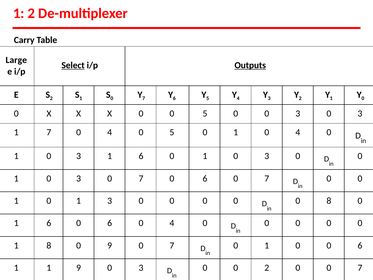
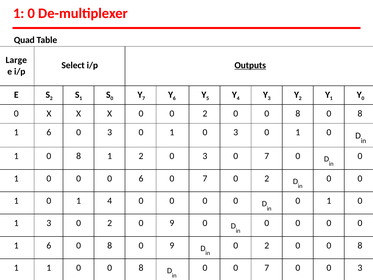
2: 2 -> 0 (31, 13)
Carry: Carry -> Quad (24, 40)
Select underline: present -> none (73, 65)
0 0 5: 5 -> 2 (205, 113)
3: 3 -> 8 (298, 113)
3: 3 -> 8 (360, 113)
7: 7 -> 6 (49, 132)
4: 4 -> 3 (110, 132)
5: 5 -> 1 (172, 132)
1: 1 -> 3 (236, 132)
4: 4 -> 1 (298, 132)
3: 3 -> 8 (79, 156)
6: 6 -> 2 (141, 156)
1: 1 -> 3 (205, 156)
3: 3 -> 7 (267, 156)
3: 3 -> 0 (79, 178)
7: 7 -> 6 (141, 178)
6: 6 -> 7 (205, 178)
7: 7 -> 2 (267, 178)
1 3: 3 -> 4 (110, 201)
8: 8 -> 1 (329, 201)
6: 6 -> 3 (49, 223)
6: 6 -> 2 (110, 223)
4: 4 -> 9 (172, 223)
8: 8 -> 6 (49, 245)
9: 9 -> 8 (110, 245)
7: 7 -> 9 (172, 245)
1: 1 -> 2 (267, 245)
6: 6 -> 8 (360, 245)
1 1 9: 9 -> 0 (79, 268)
3: 3 -> 8 (141, 268)
0 0 2: 2 -> 7 (267, 268)
0 0 7: 7 -> 3 (360, 268)
